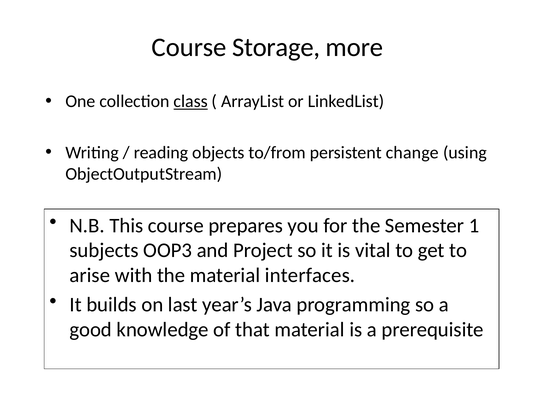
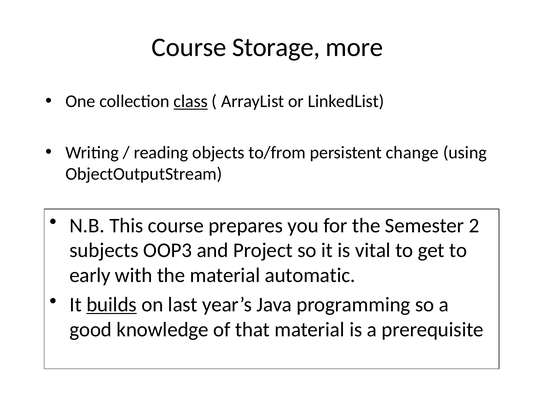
1: 1 -> 2 (474, 226)
arise: arise -> early (90, 276)
interfaces: interfaces -> automatic (310, 276)
builds underline: none -> present (112, 305)
